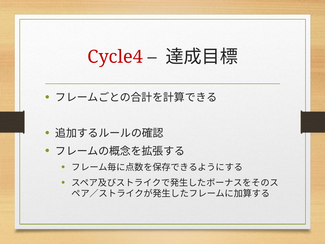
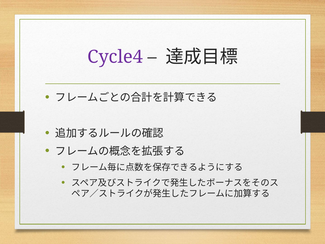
Cycle4 colour: red -> purple (115, 57)
